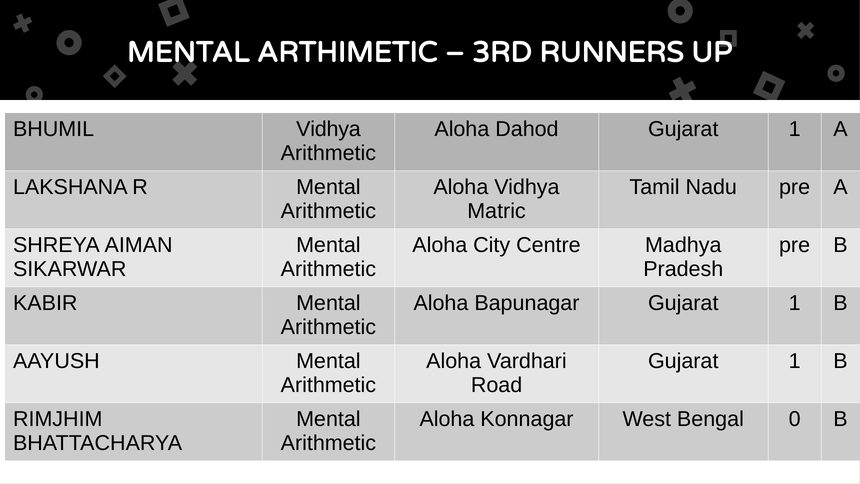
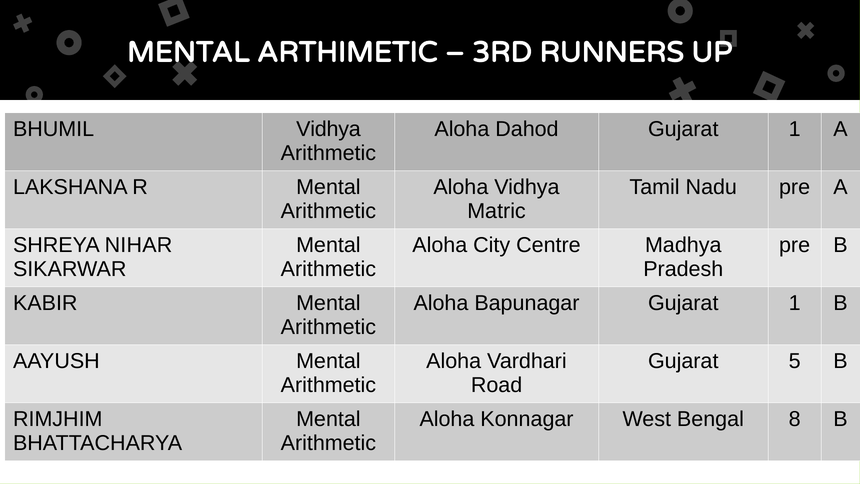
AIMAN: AIMAN -> NIHAR (138, 245)
1: 1 -> 5 (795, 361)
0: 0 -> 8 (795, 419)
